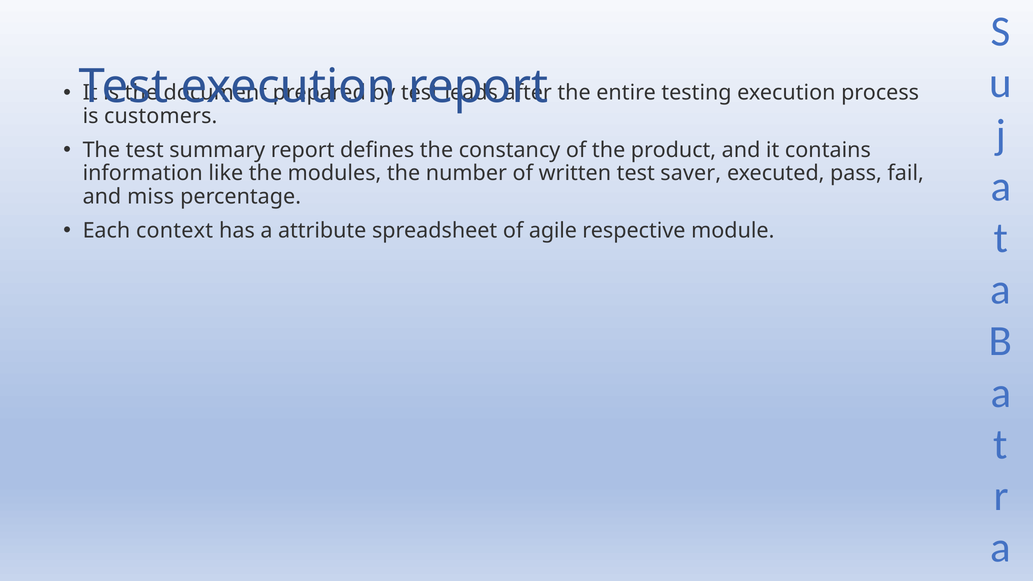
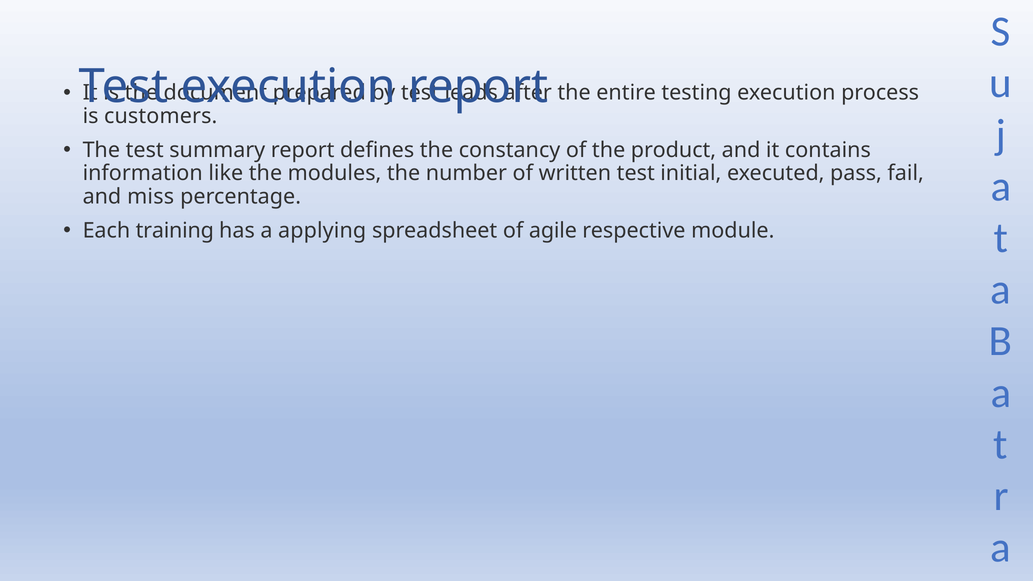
saver: saver -> initial (691, 173)
context: context -> training (175, 231)
attribute: attribute -> applying (322, 231)
